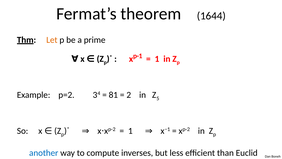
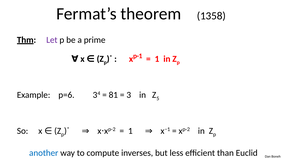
1644: 1644 -> 1358 (211, 16)
Let colour: orange -> purple (52, 40)
p=2: p=2 -> p=6 (66, 95)
2: 2 -> 3 (129, 95)
